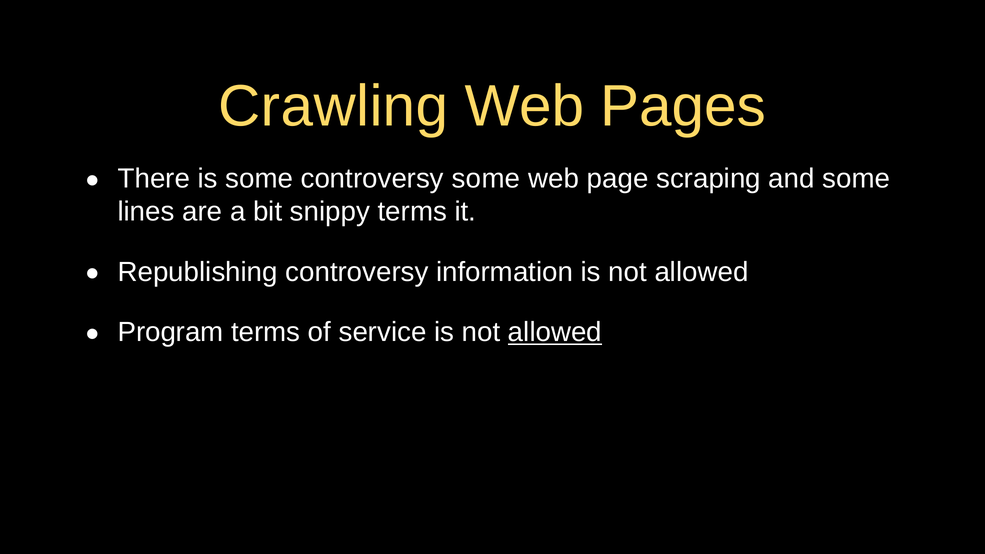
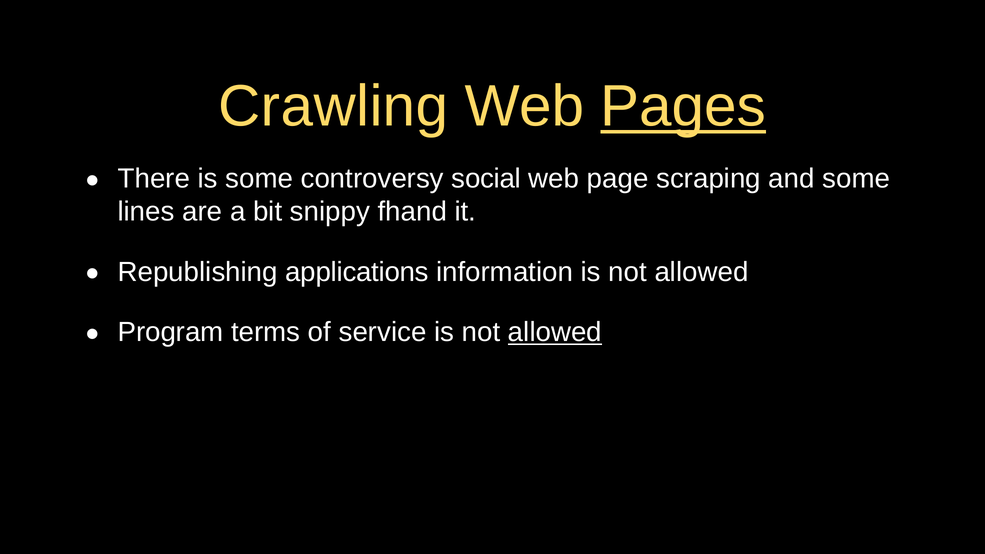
Pages underline: none -> present (683, 107)
controversy some: some -> social (486, 179)
snippy terms: terms -> fhand (412, 212)
Republishing controversy: controversy -> applications (357, 272)
